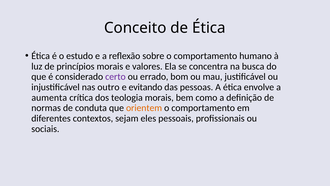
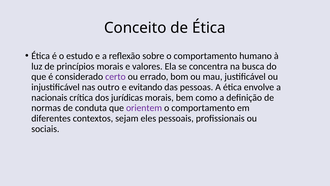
aumenta: aumenta -> nacionais (49, 97)
teologia: teologia -> jurídicas (127, 97)
orientem colour: orange -> purple (144, 108)
